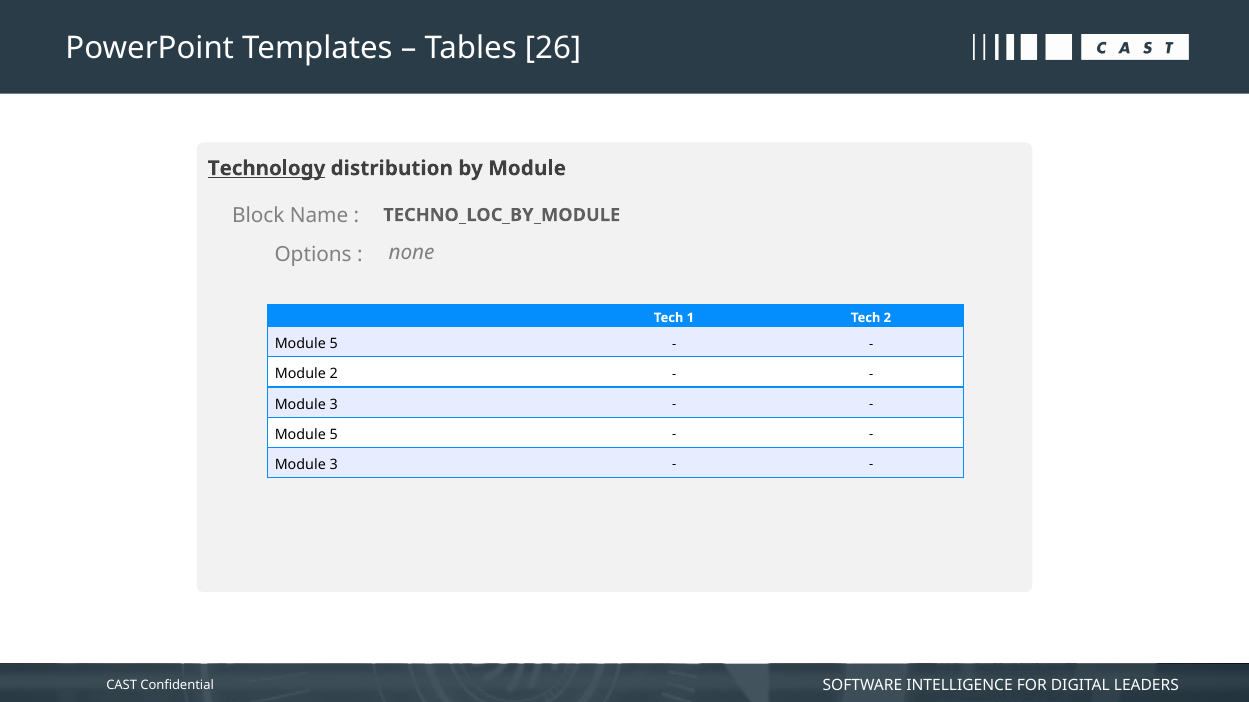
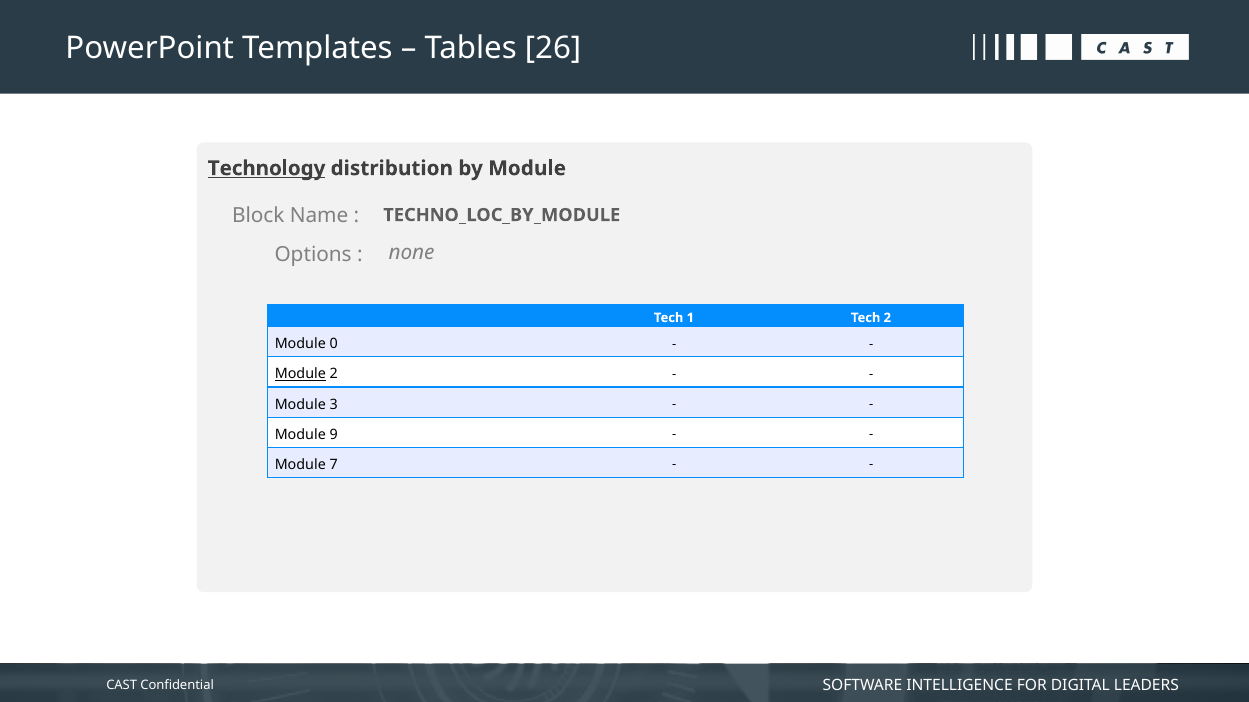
5: 5 -> 0 (334, 344)
Module underline: none -> present (300, 375)
5: 5 -> 9 (334, 435)
3: 3 -> 7 (334, 465)
